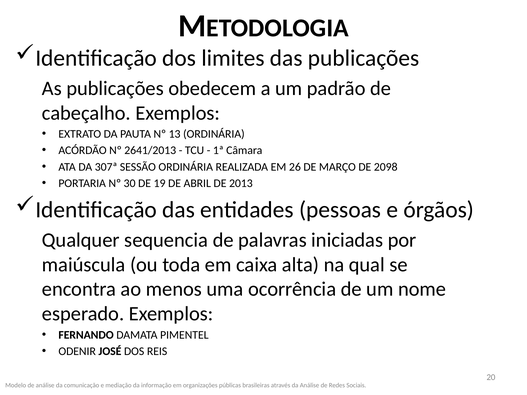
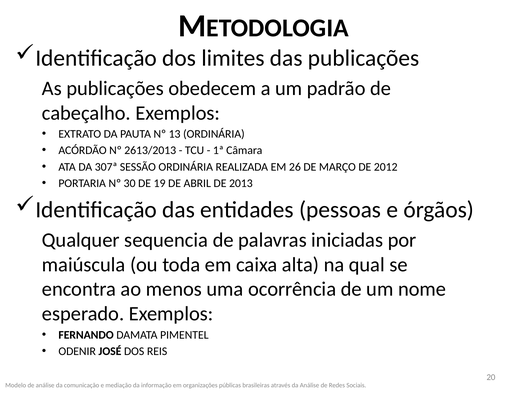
2641/2013: 2641/2013 -> 2613/2013 (150, 151)
2098: 2098 -> 2012 (386, 167)
